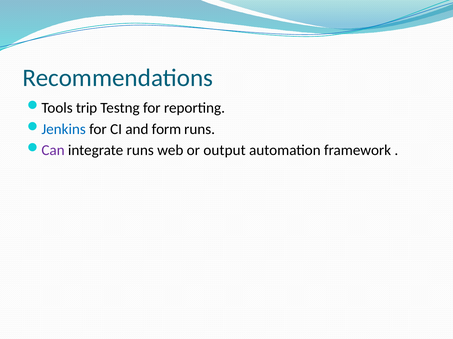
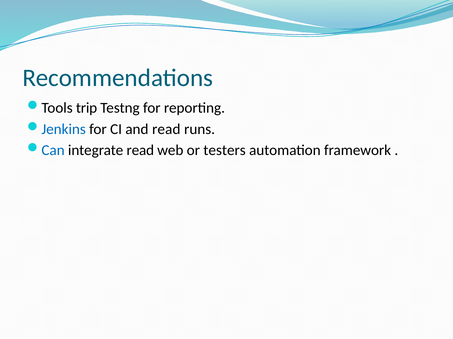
and form: form -> read (166, 129)
Can colour: purple -> blue (53, 150)
integrate runs: runs -> read (140, 150)
output: output -> testers (225, 150)
